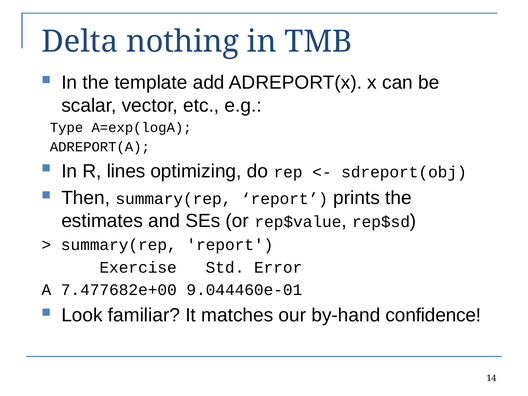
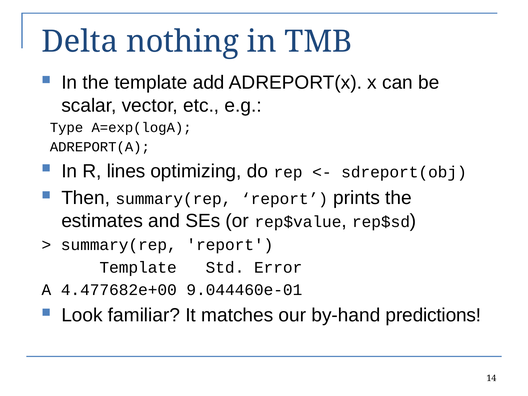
Exercise: Exercise -> Template (138, 267)
7.477682e+00: 7.477682e+00 -> 4.477682e+00 (119, 290)
confidence: confidence -> predictions (433, 315)
